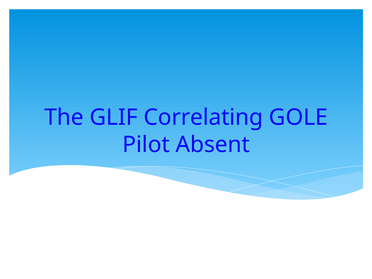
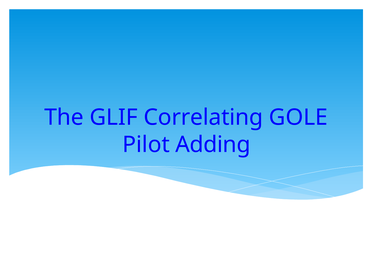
Absent: Absent -> Adding (213, 145)
